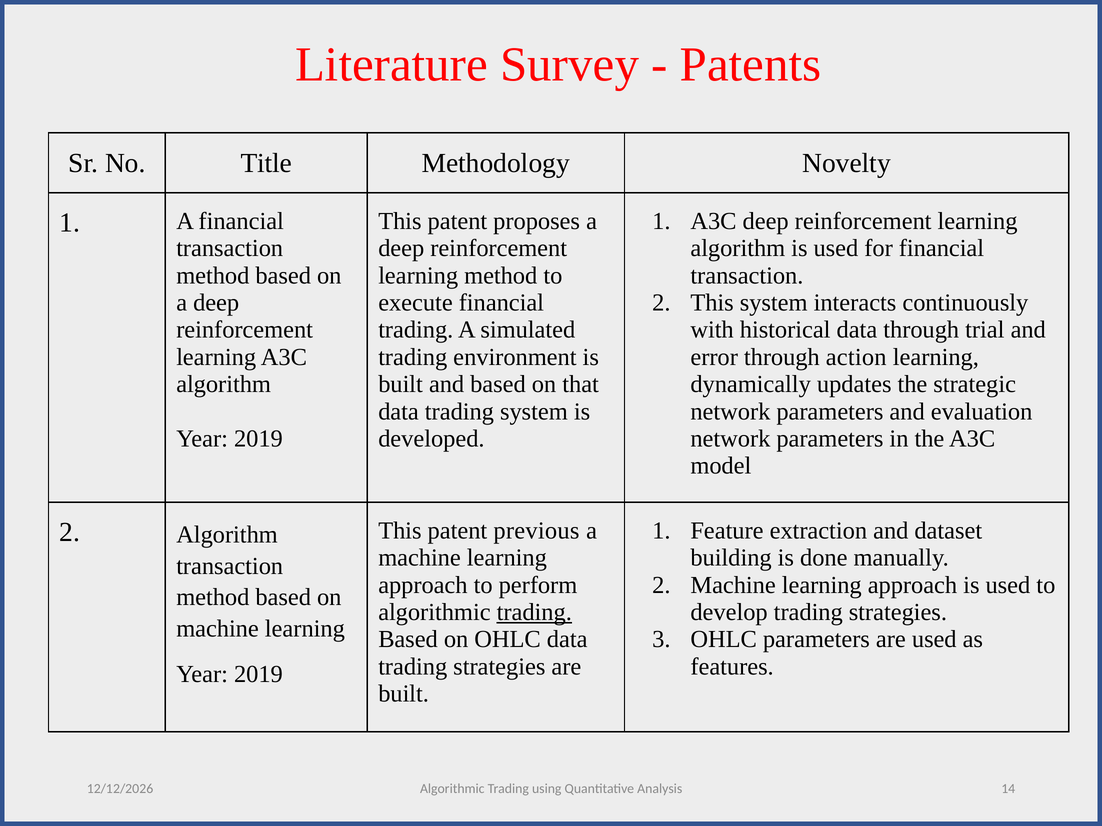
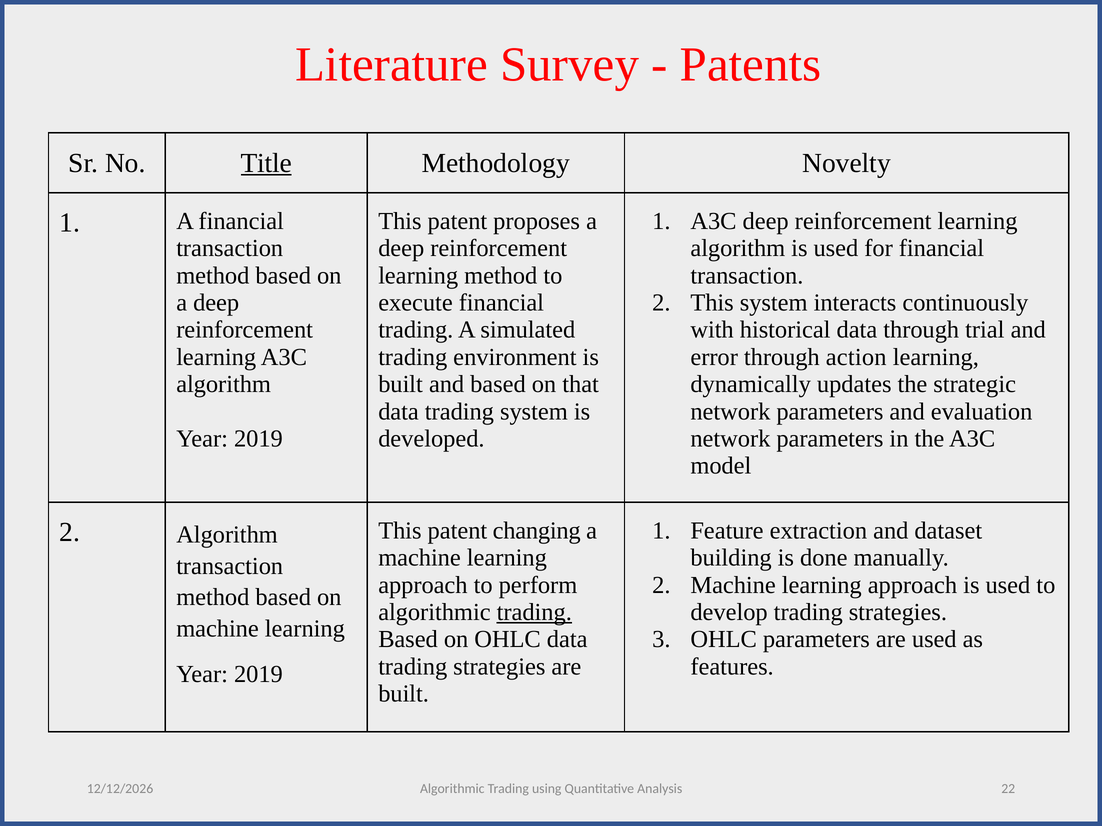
Title underline: none -> present (266, 163)
previous: previous -> changing (537, 531)
14: 14 -> 22 (1008, 789)
